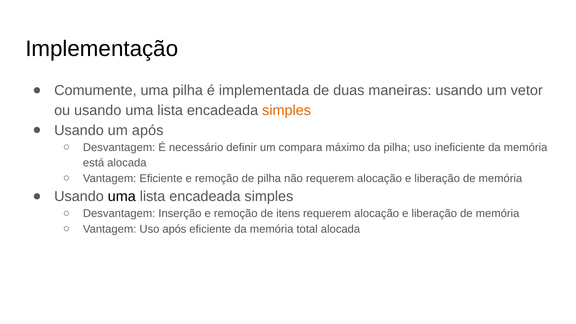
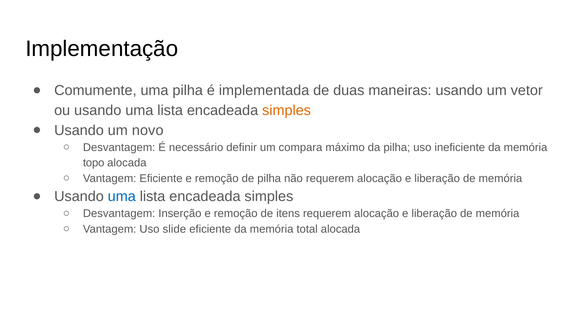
um após: após -> novo (148, 130)
está: está -> topo (94, 163)
uma colour: black -> blue (122, 197)
Uso após: após -> slide (174, 229)
